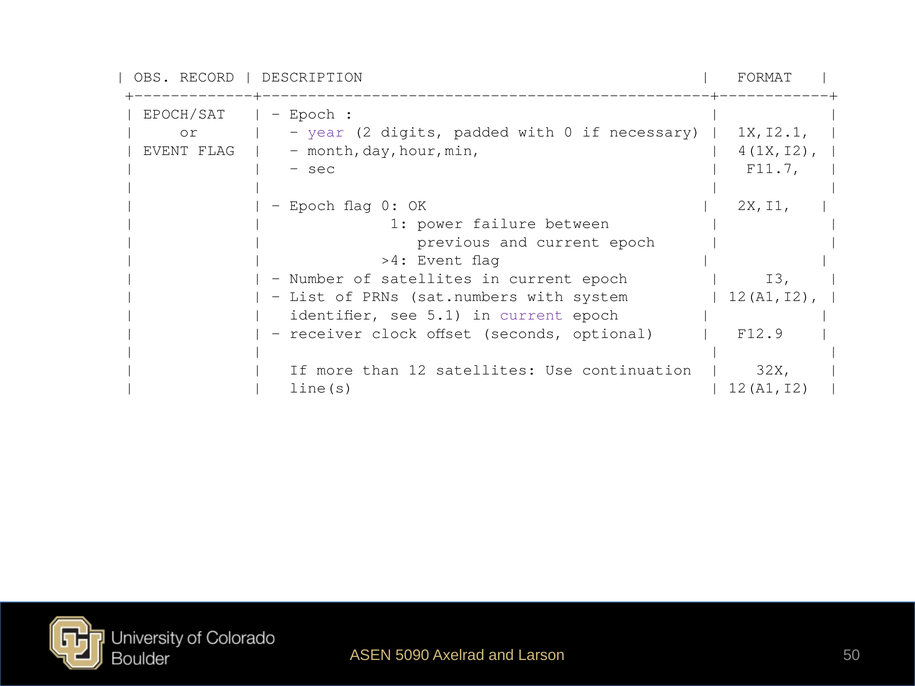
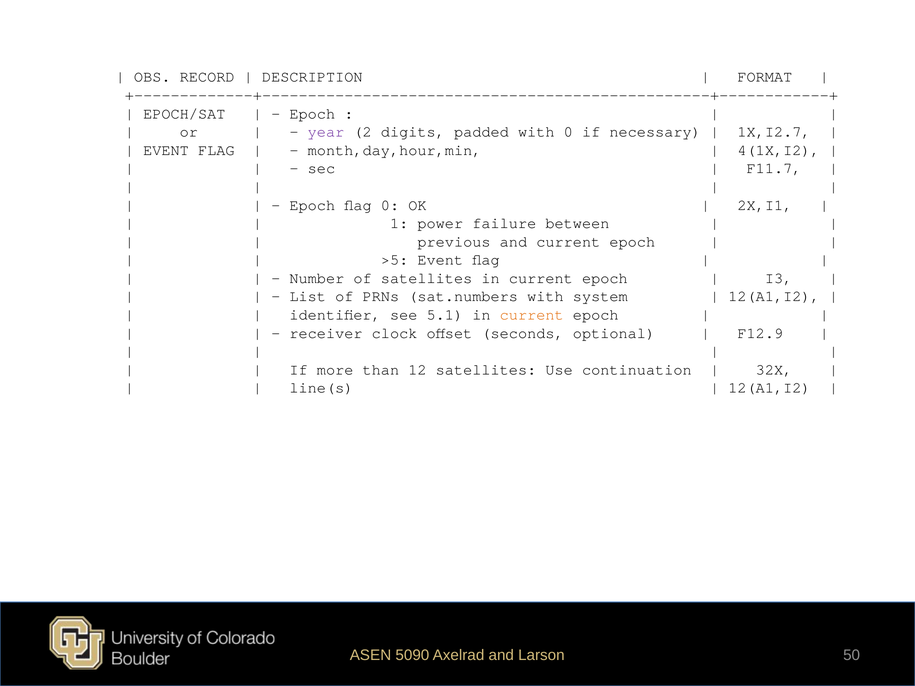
1X,I2.1: 1X,I2.1 -> 1X,I2.7 (774, 132)
>4: >4 -> >5 (395, 260)
current colour: purple -> orange (532, 315)
